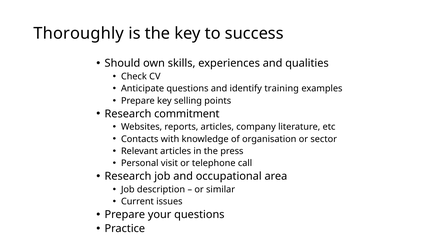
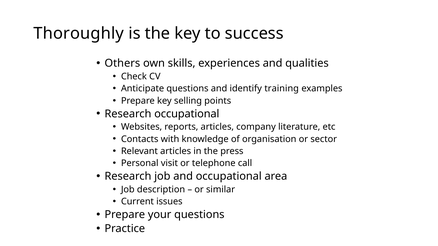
Should: Should -> Others (122, 63)
Research commitment: commitment -> occupational (187, 114)
